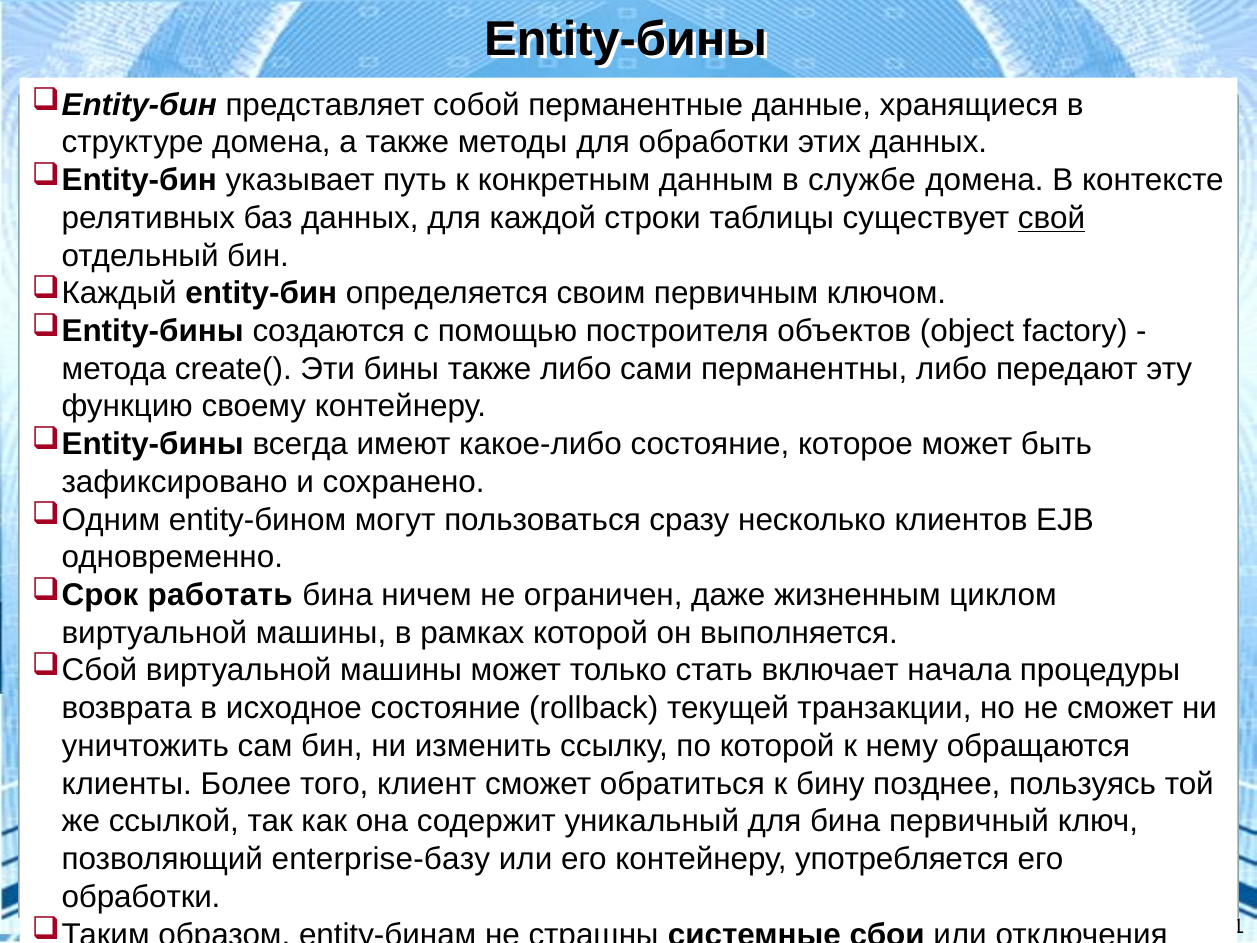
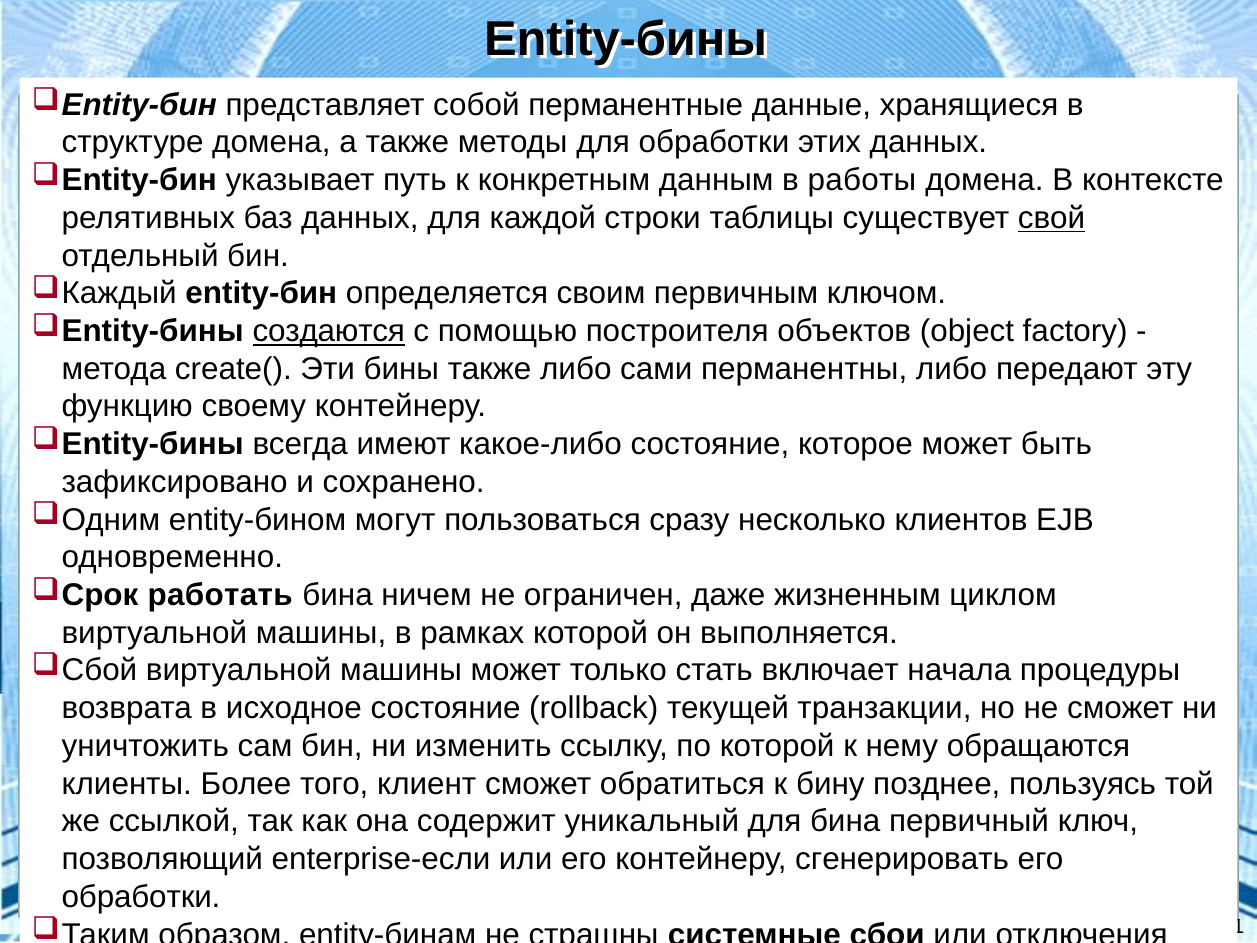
службе: службе -> работы (862, 180)
создаются underline: none -> present (329, 331)
enterprise-базу: enterprise-базу -> enterprise-если (381, 859)
употребляется: употребляется -> сгенерировать (902, 859)
